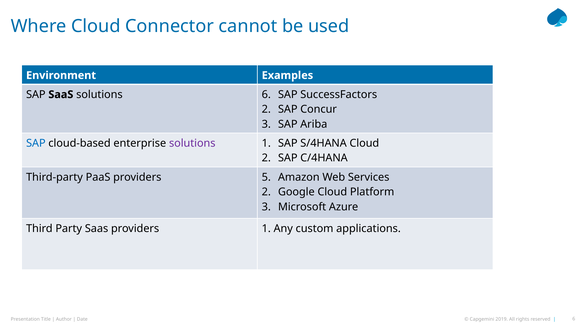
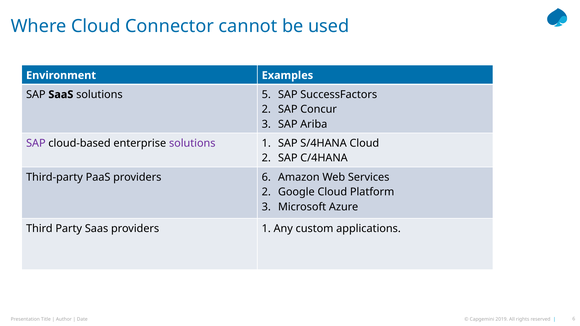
solutions 6: 6 -> 5 (266, 95)
SAP colour: blue -> purple (36, 143)
providers 5: 5 -> 6 (266, 177)
